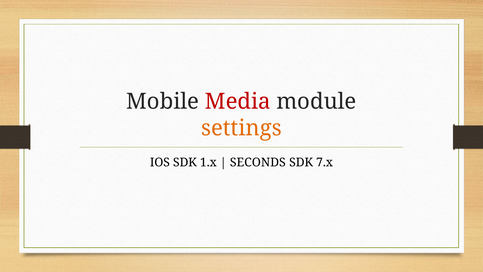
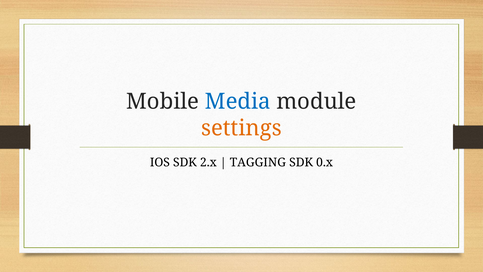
Media colour: red -> blue (238, 102)
1.x: 1.x -> 2.x (208, 162)
SECONDS: SECONDS -> TAGGING (258, 162)
7.x: 7.x -> 0.x (324, 162)
